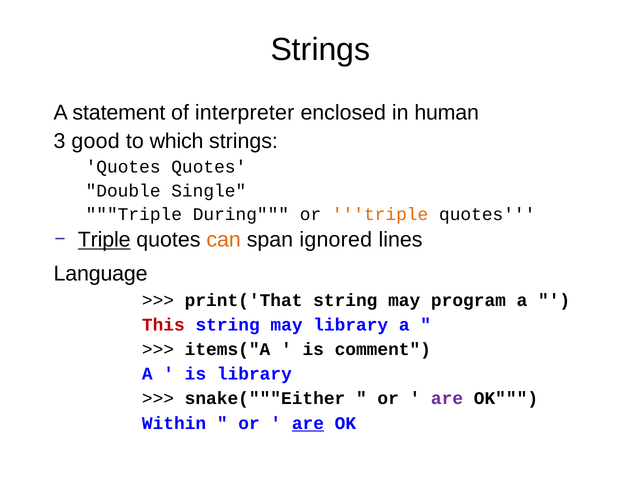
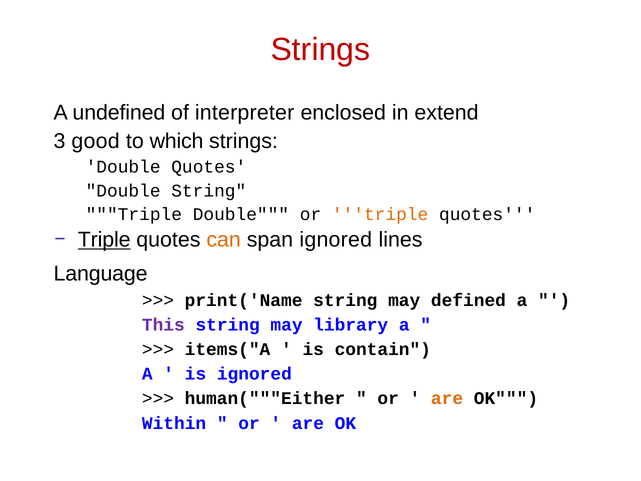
Strings colour: black -> red (320, 50)
statement: statement -> undefined (119, 113)
human: human -> extend (447, 113)
Quotes: Quotes -> Double (123, 167)
Double Single: Single -> String (209, 191)
Triple During: During -> Double (241, 214)
print('That: print('That -> print('Name (244, 300)
program: program -> defined (468, 300)
This colour: red -> purple (163, 325)
comment: comment -> contain (383, 349)
is library: library -> ignored (254, 374)
snake("""Either: snake("""Either -> human("""Either (265, 398)
are colour: purple -> orange (447, 398)
are underline: present -> none (308, 423)
